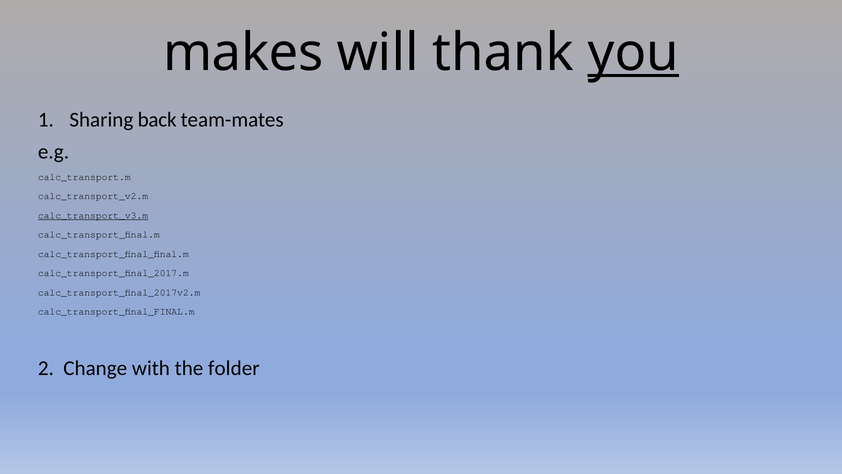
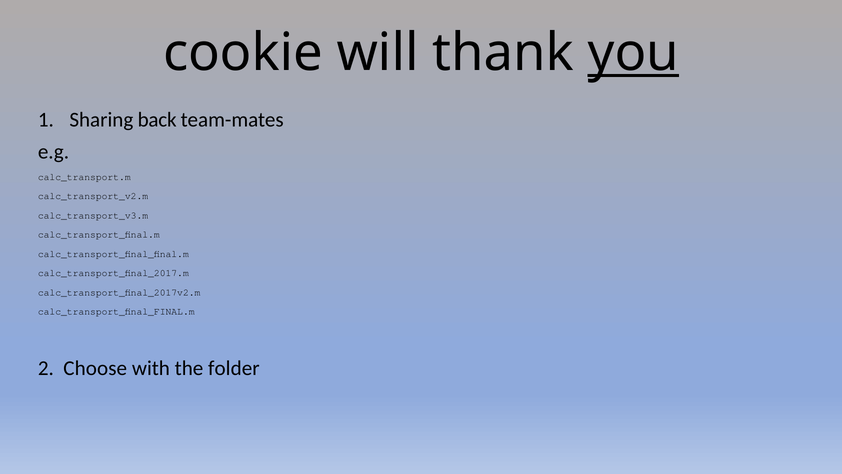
makes: makes -> cookie (243, 53)
calc_transport_v3.m underline: present -> none (93, 215)
Change: Change -> Choose (95, 368)
